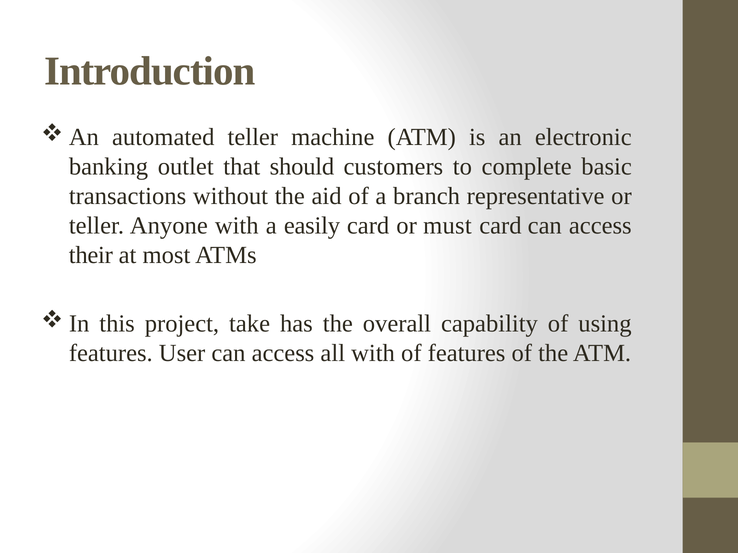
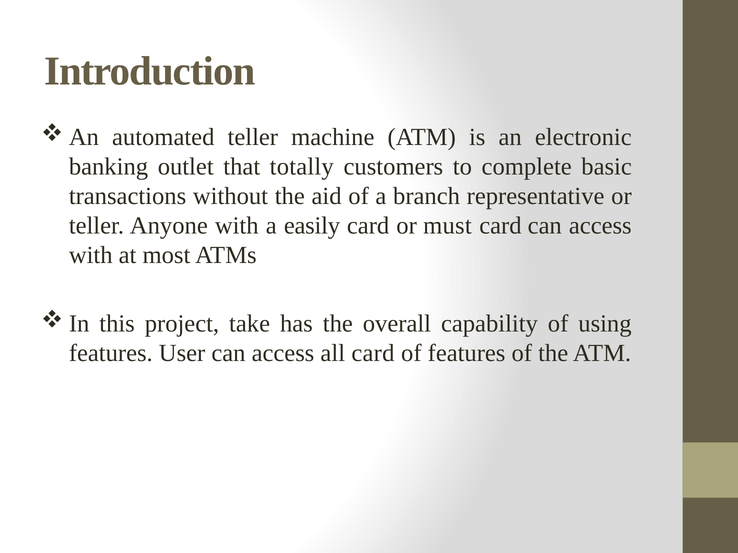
should: should -> totally (302, 167)
their: their -> with (91, 255)
all with: with -> card (373, 353)
